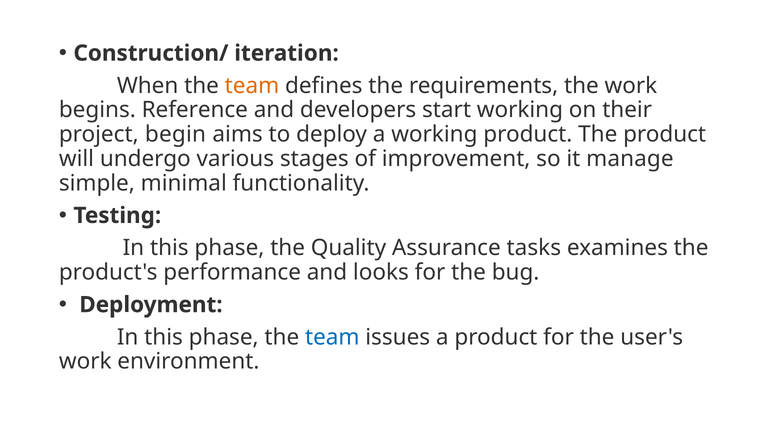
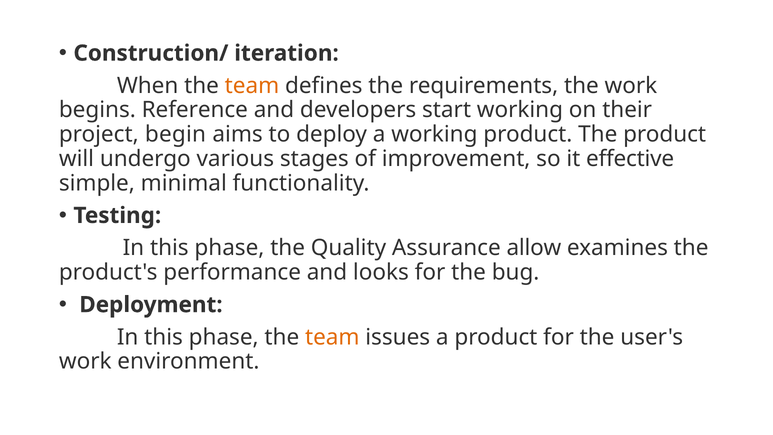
manage: manage -> effective (630, 159)
tasks: tasks -> allow (534, 248)
team colour: blue -> orange (332, 337)
